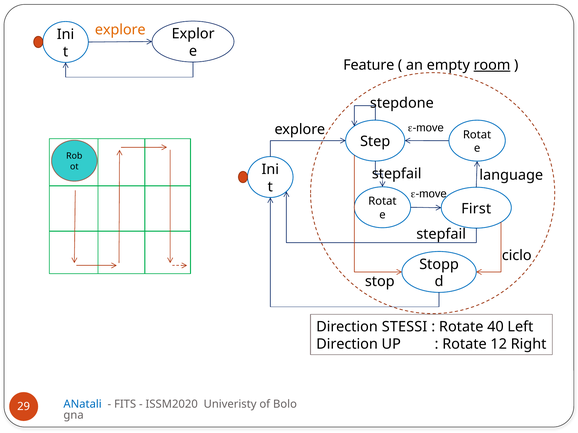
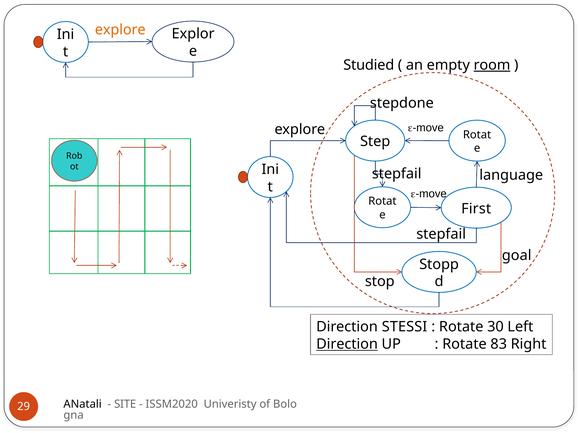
Feature: Feature -> Studied (369, 65)
ciclo: ciclo -> goal (517, 256)
40: 40 -> 30 (495, 327)
Direction underline: none -> present (347, 345)
12: 12 -> 83 (499, 345)
ANatali colour: blue -> black (83, 404)
FITS: FITS -> SITE (125, 404)
